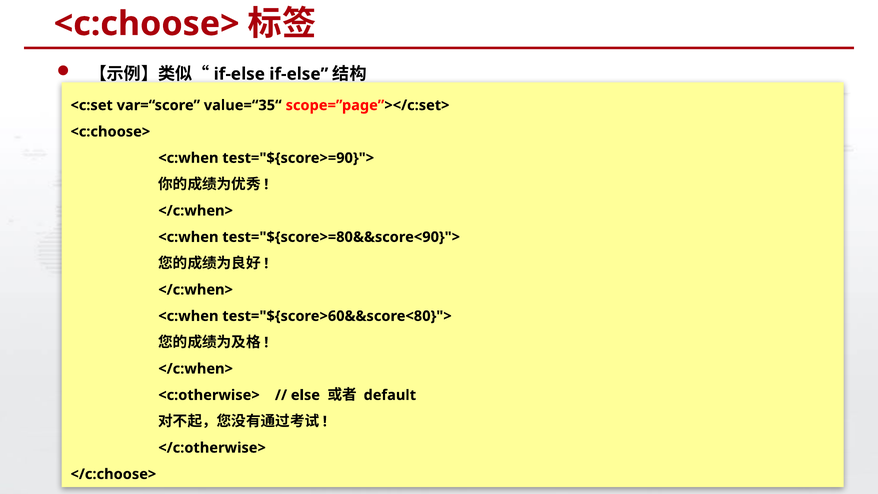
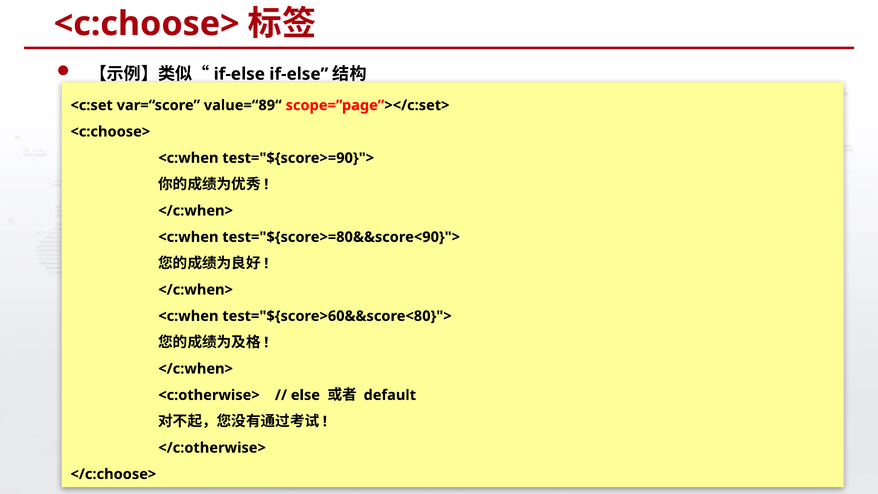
value=“35“: value=“35“ -> value=“89“ (243, 105)
